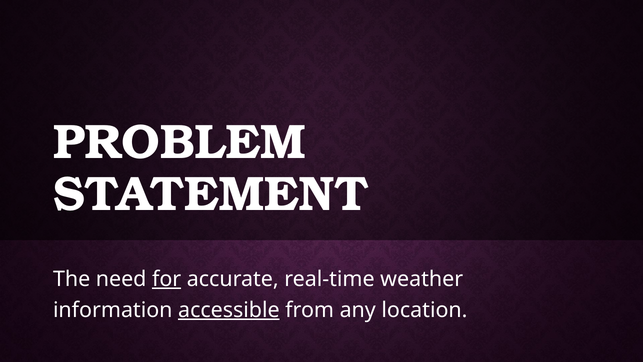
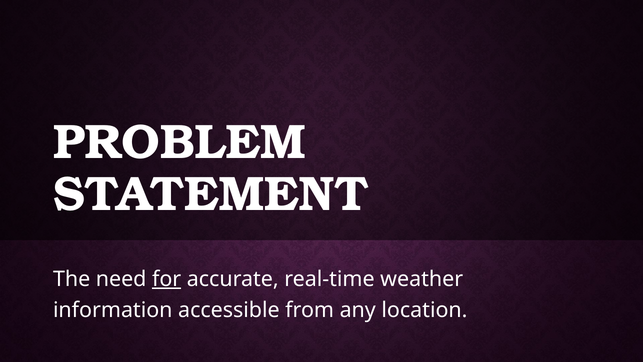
accessible underline: present -> none (229, 310)
